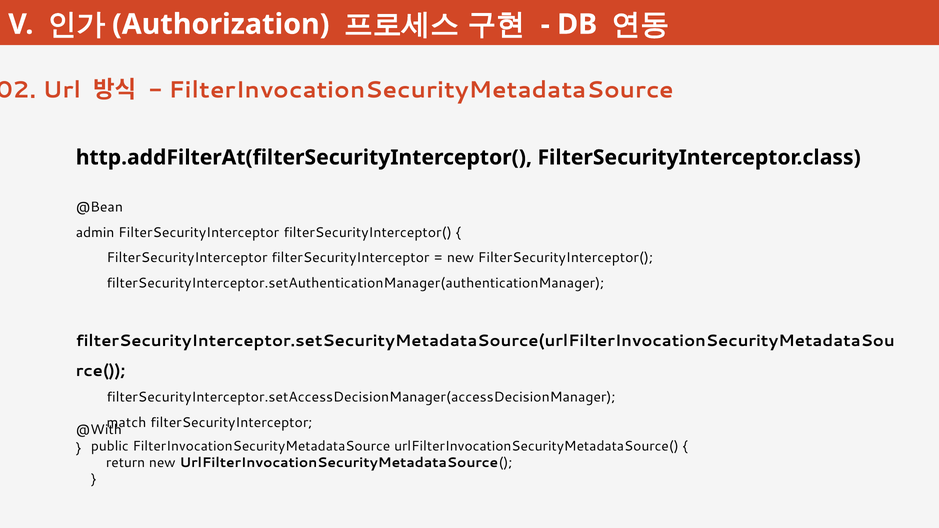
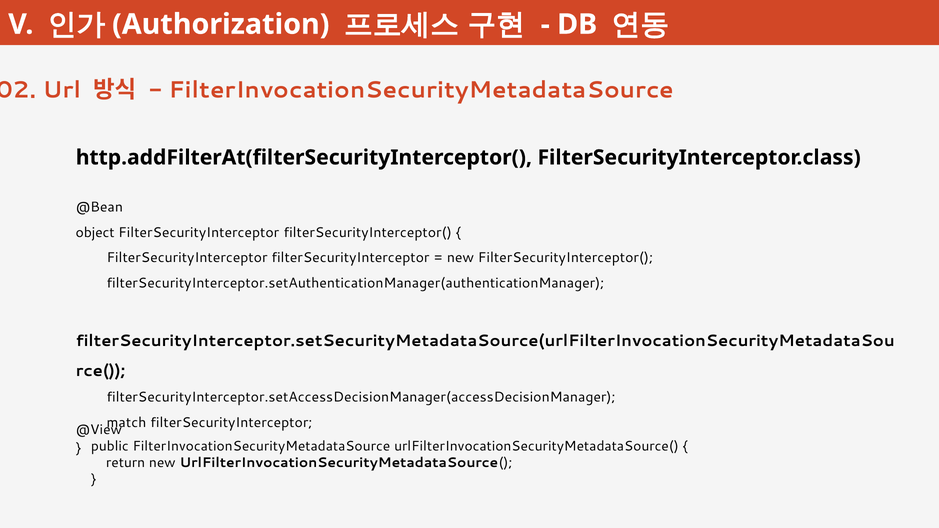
admin: admin -> object (95, 233)
@With: @With -> @View (99, 430)
